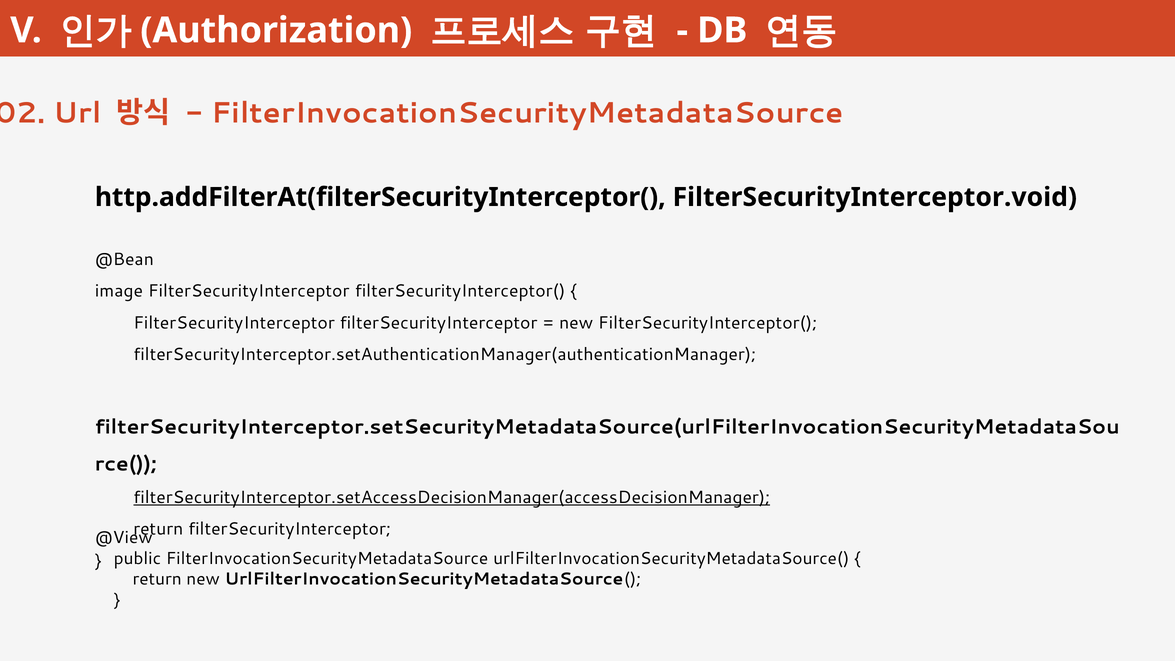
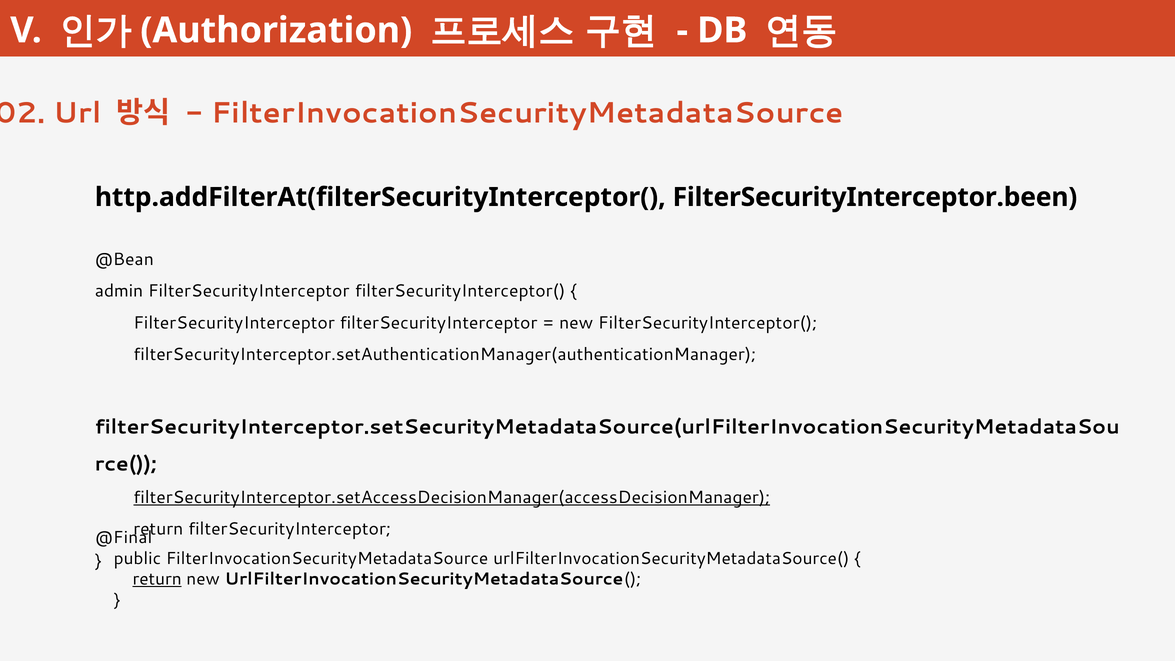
FilterSecurityInterceptor.void: FilterSecurityInterceptor.void -> FilterSecurityInterceptor.been (875, 197)
image: image -> admin (119, 291)
@View: @View -> @Final (124, 538)
return underline: none -> present (157, 579)
